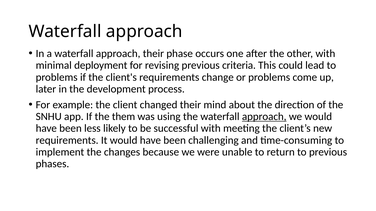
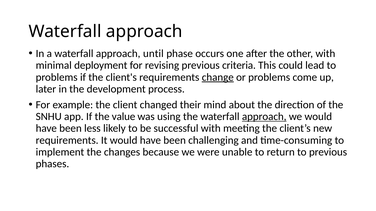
approach their: their -> until (153, 54)
change underline: none -> present (218, 77)
them: them -> value (124, 117)
